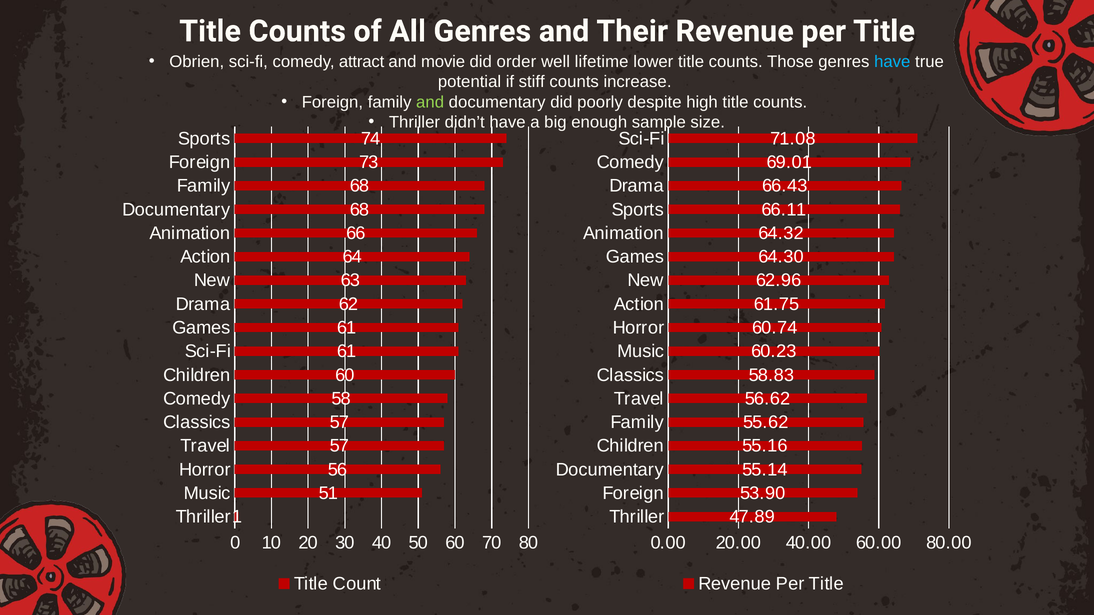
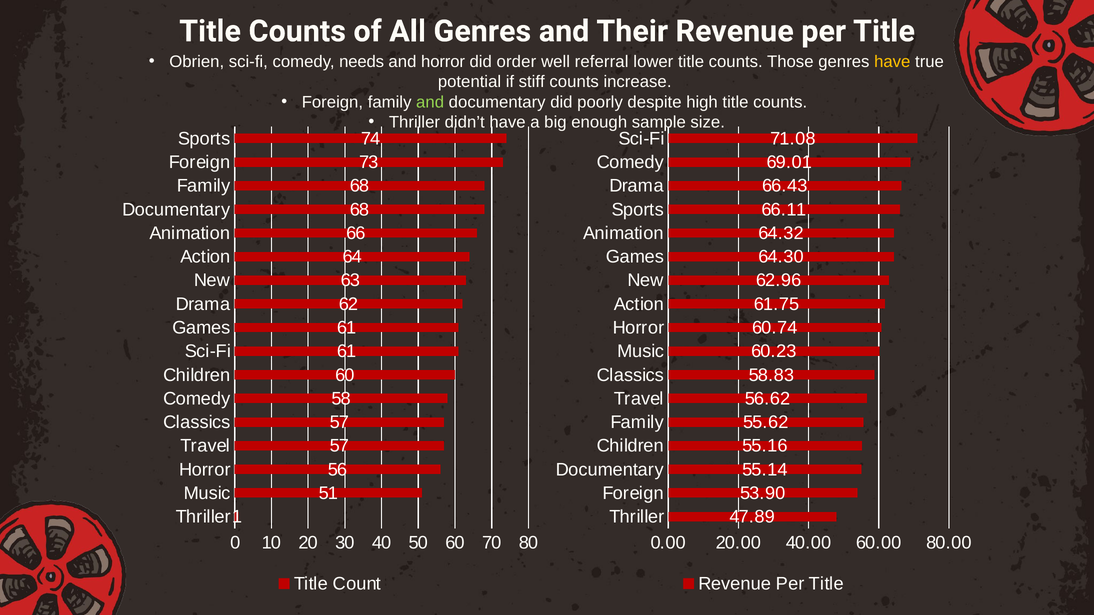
attract: attract -> needs (362, 62)
and movie: movie -> horror (443, 62)
lifetime: lifetime -> referral (602, 62)
have colour: light blue -> yellow (892, 62)
